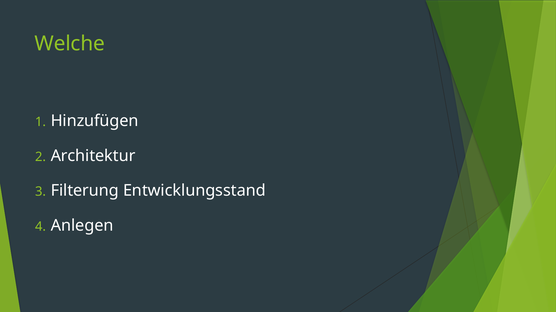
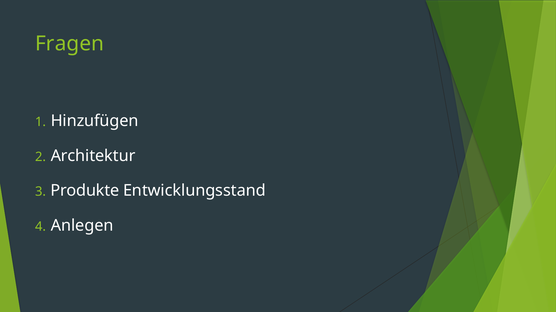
Welche: Welche -> Fragen (70, 44)
Filterung: Filterung -> Produkte (85, 191)
